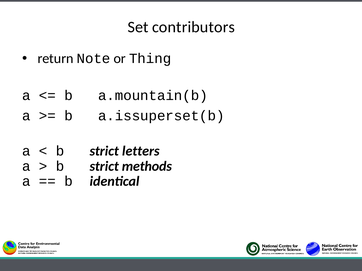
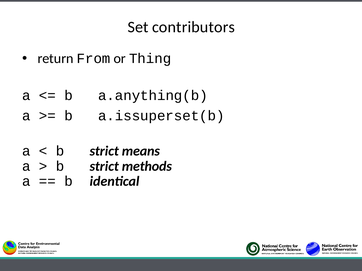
Note: Note -> From (94, 59)
a.mountain(b: a.mountain(b -> a.anything(b (153, 96)
letters: letters -> means (141, 151)
